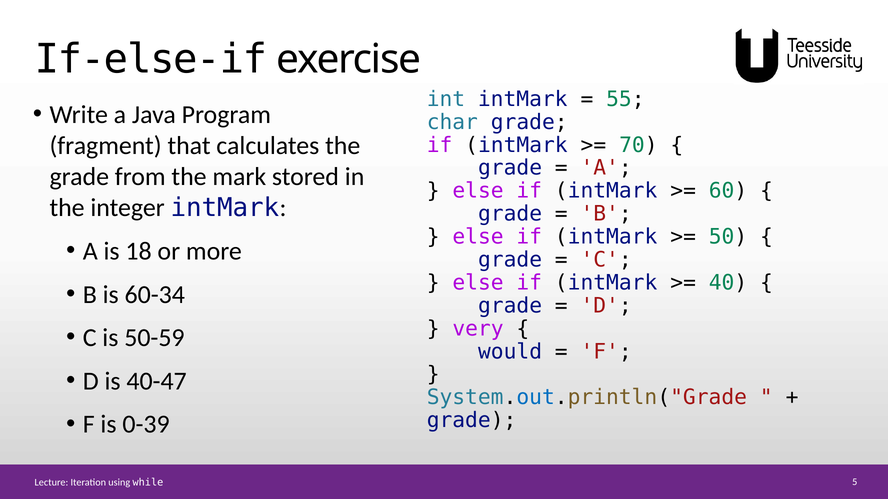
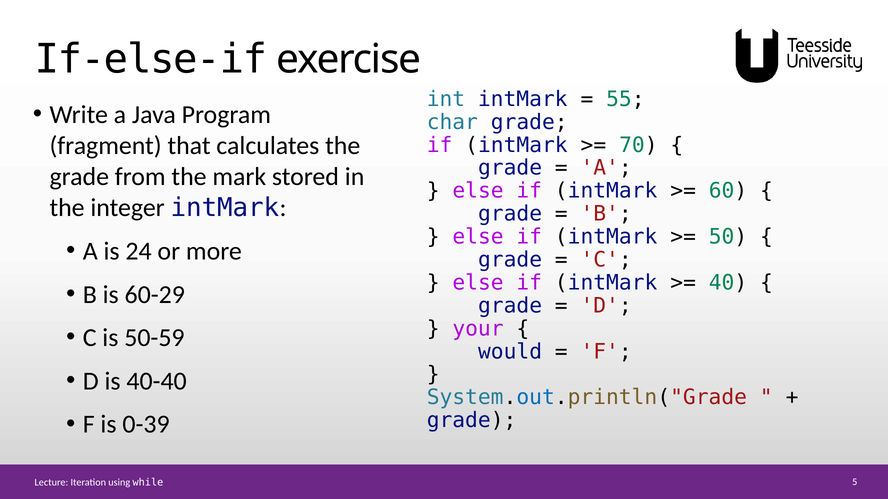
18: 18 -> 24 (139, 251)
60-34: 60-34 -> 60-29 (155, 295)
very: very -> your (478, 329)
40-47: 40-47 -> 40-40 (157, 382)
